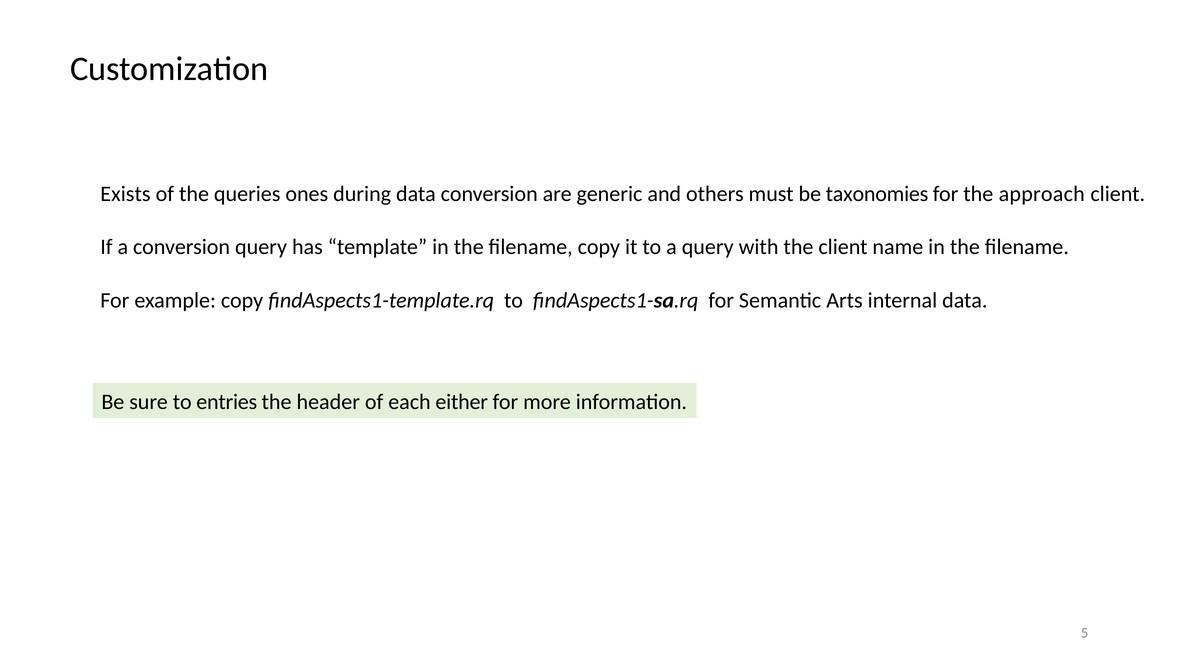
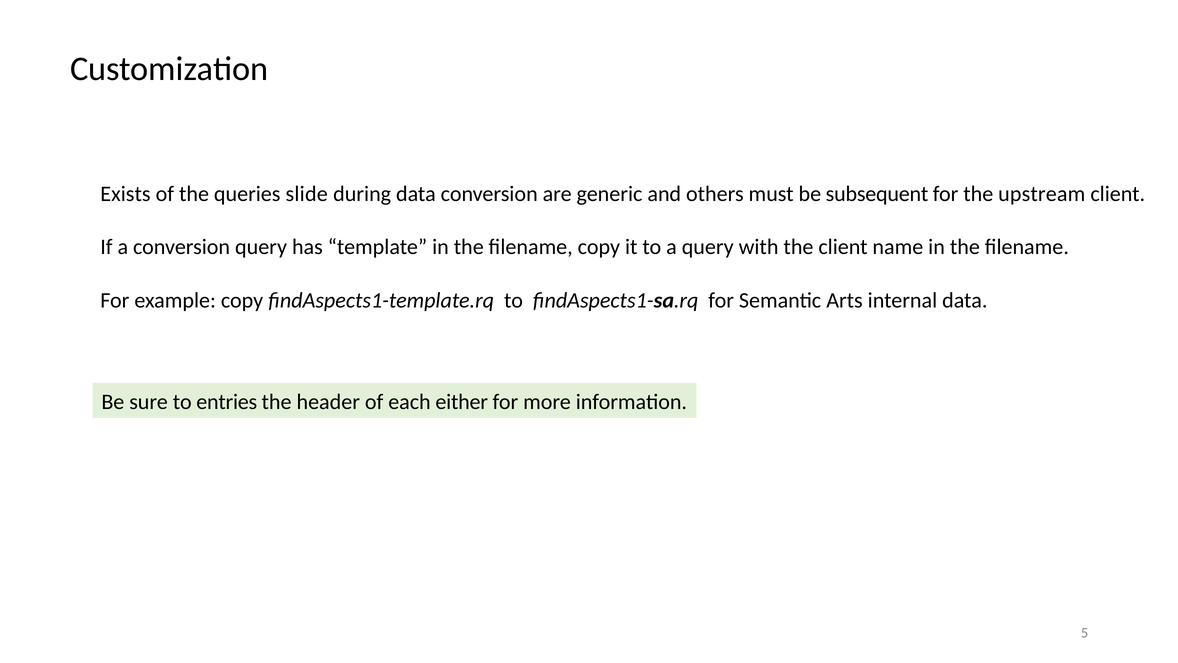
ones: ones -> slide (307, 194)
taxonomies: taxonomies -> subsequent (877, 194)
approach: approach -> upstream (1042, 194)
